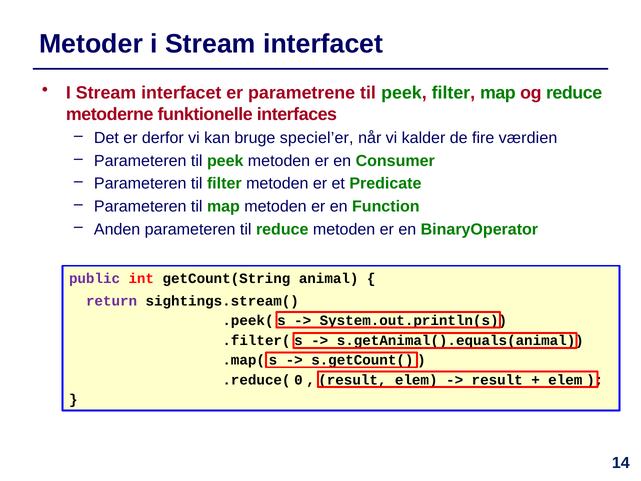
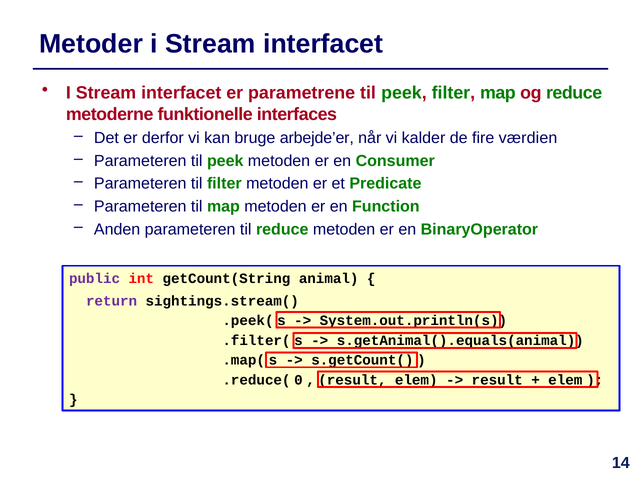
speciel’er: speciel’er -> arbejde’er (317, 138)
